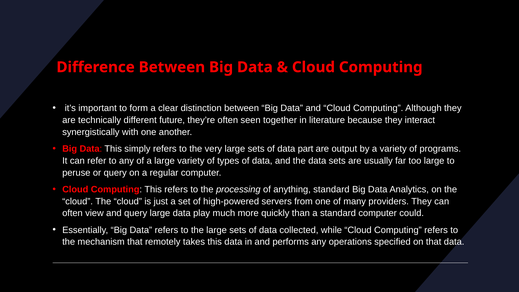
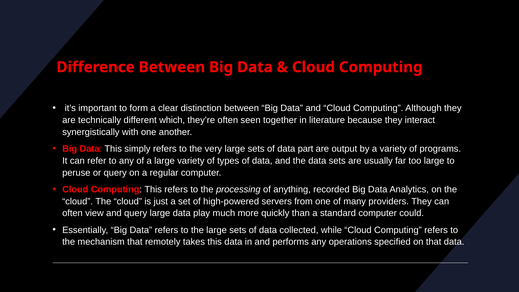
future: future -> which (172, 120)
anything standard: standard -> recorded (331, 189)
